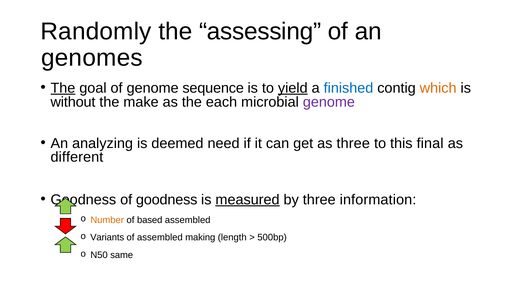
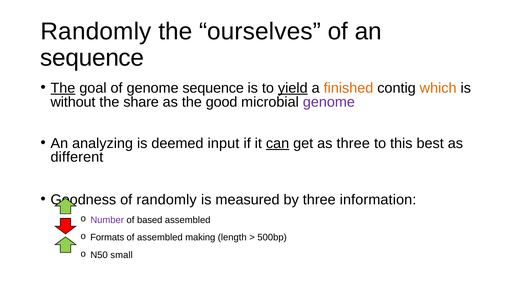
assessing: assessing -> ourselves (260, 32)
genomes: genomes -> sequence (92, 58)
finished colour: blue -> orange (348, 88)
make: make -> share (141, 102)
each: each -> good (222, 102)
need: need -> input (223, 143)
can underline: none -> present (278, 143)
final: final -> best (430, 143)
of goodness: goodness -> randomly (167, 200)
measured underline: present -> none (248, 200)
Number colour: orange -> purple (107, 220)
Variants: Variants -> Formats (107, 238)
same: same -> small (122, 255)
